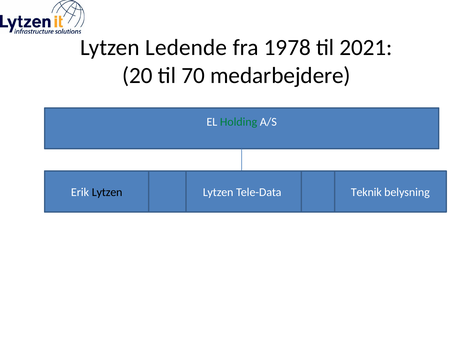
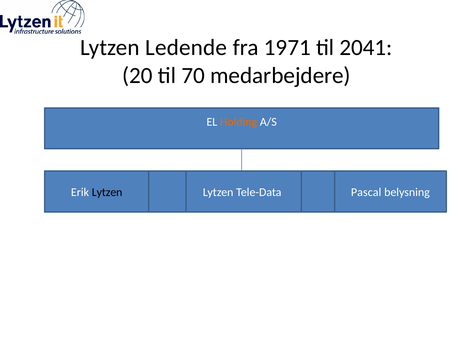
1978: 1978 -> 1971 (287, 48)
2021: 2021 -> 2041 (366, 48)
Holding colour: green -> orange (239, 122)
Teknik: Teknik -> Pascal (366, 192)
